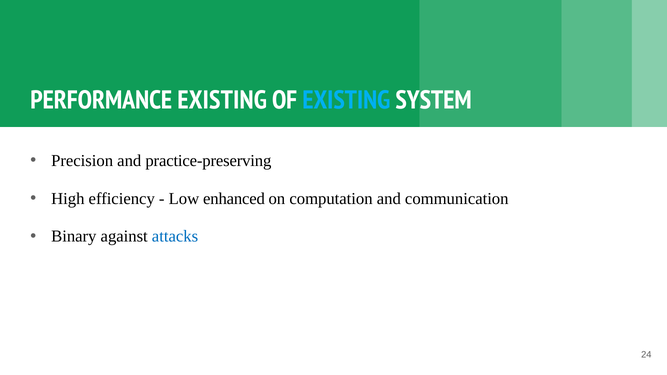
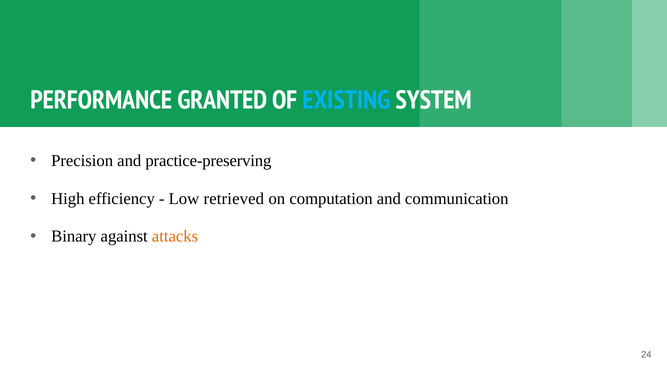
PERFORMANCE EXISTING: EXISTING -> GRANTED (222, 100)
enhanced: enhanced -> retrieved (234, 199)
attacks colour: blue -> orange (175, 237)
